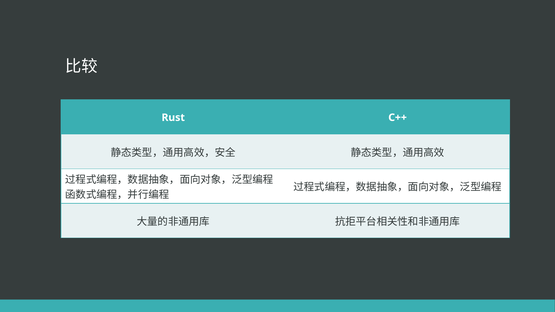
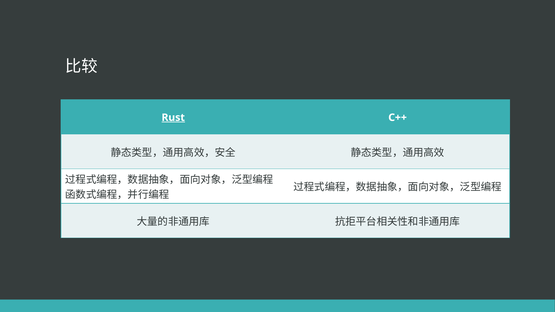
Rust underline: none -> present (173, 118)
